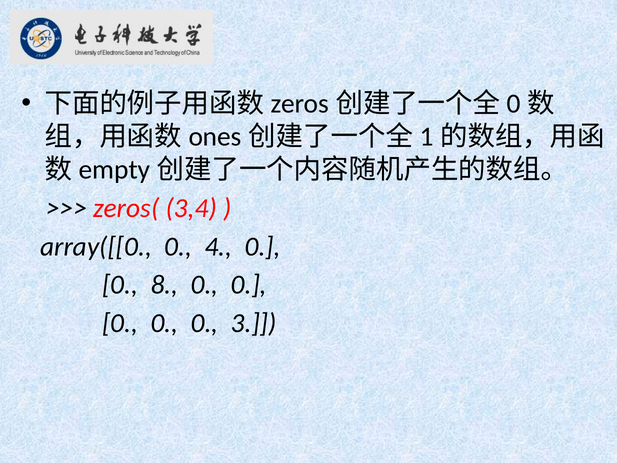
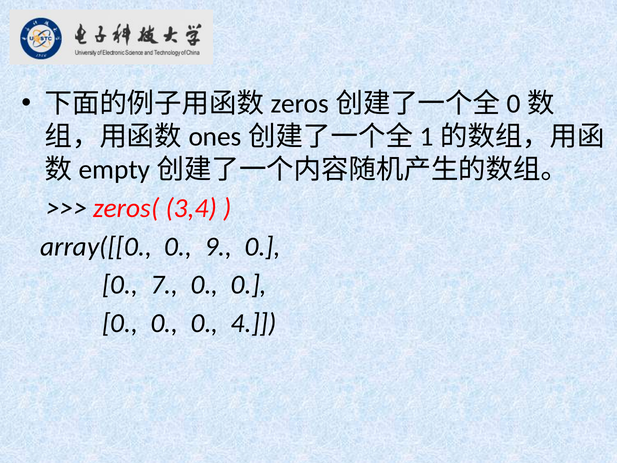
4: 4 -> 9 (218, 246)
8: 8 -> 7 (164, 285)
3: 3 -> 4 (254, 323)
